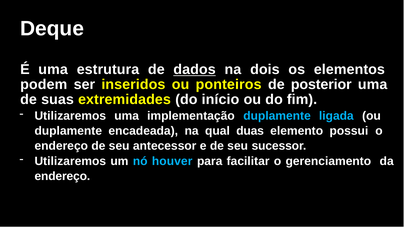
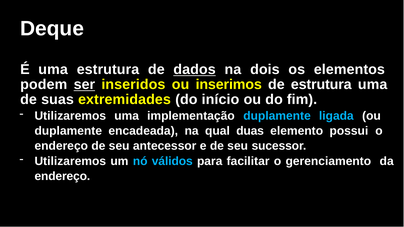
ser underline: none -> present (84, 85)
ponteiros: ponteiros -> inserimos (229, 85)
de posterior: posterior -> estrutura (321, 85)
houver: houver -> válidos (172, 161)
